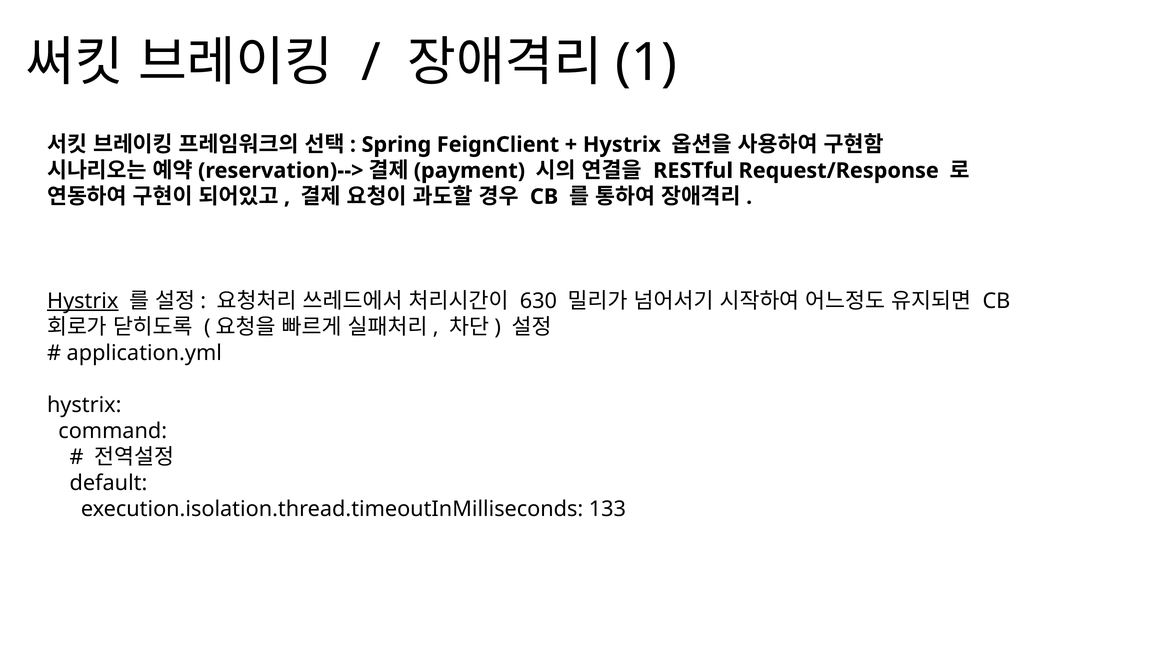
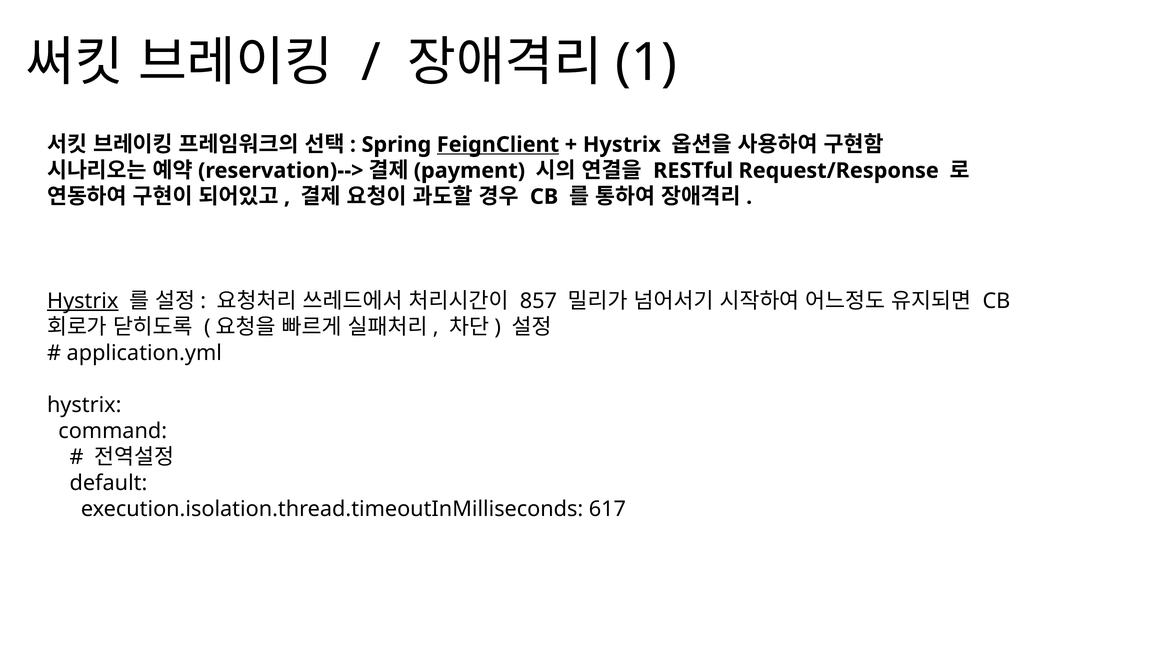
FeignClient underline: none -> present (498, 145)
630: 630 -> 857 (538, 301)
133: 133 -> 617 (607, 509)
